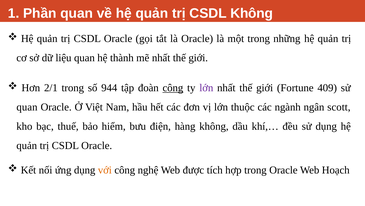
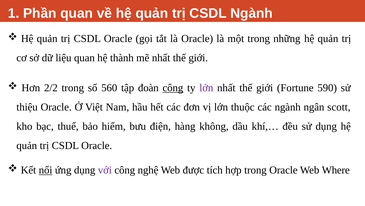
CSDL Không: Không -> Ngành (252, 13)
2/1: 2/1 -> 2/2 (51, 88)
944: 944 -> 560 (109, 88)
409: 409 -> 590 (327, 88)
quan: quan -> thiệu (27, 107)
nối underline: none -> present (46, 170)
với colour: orange -> purple (105, 170)
Hoạch: Hoạch -> Where (336, 170)
